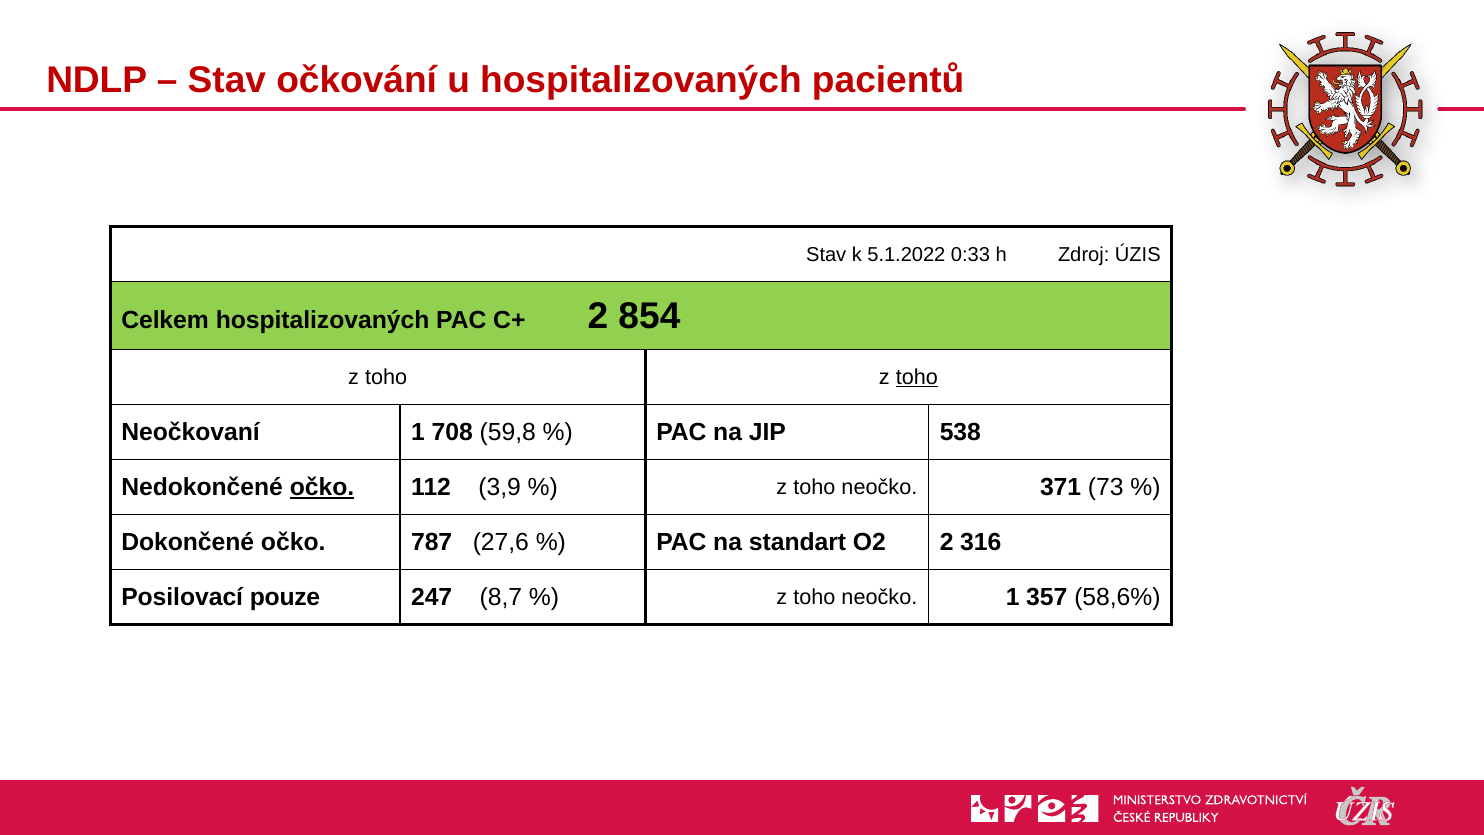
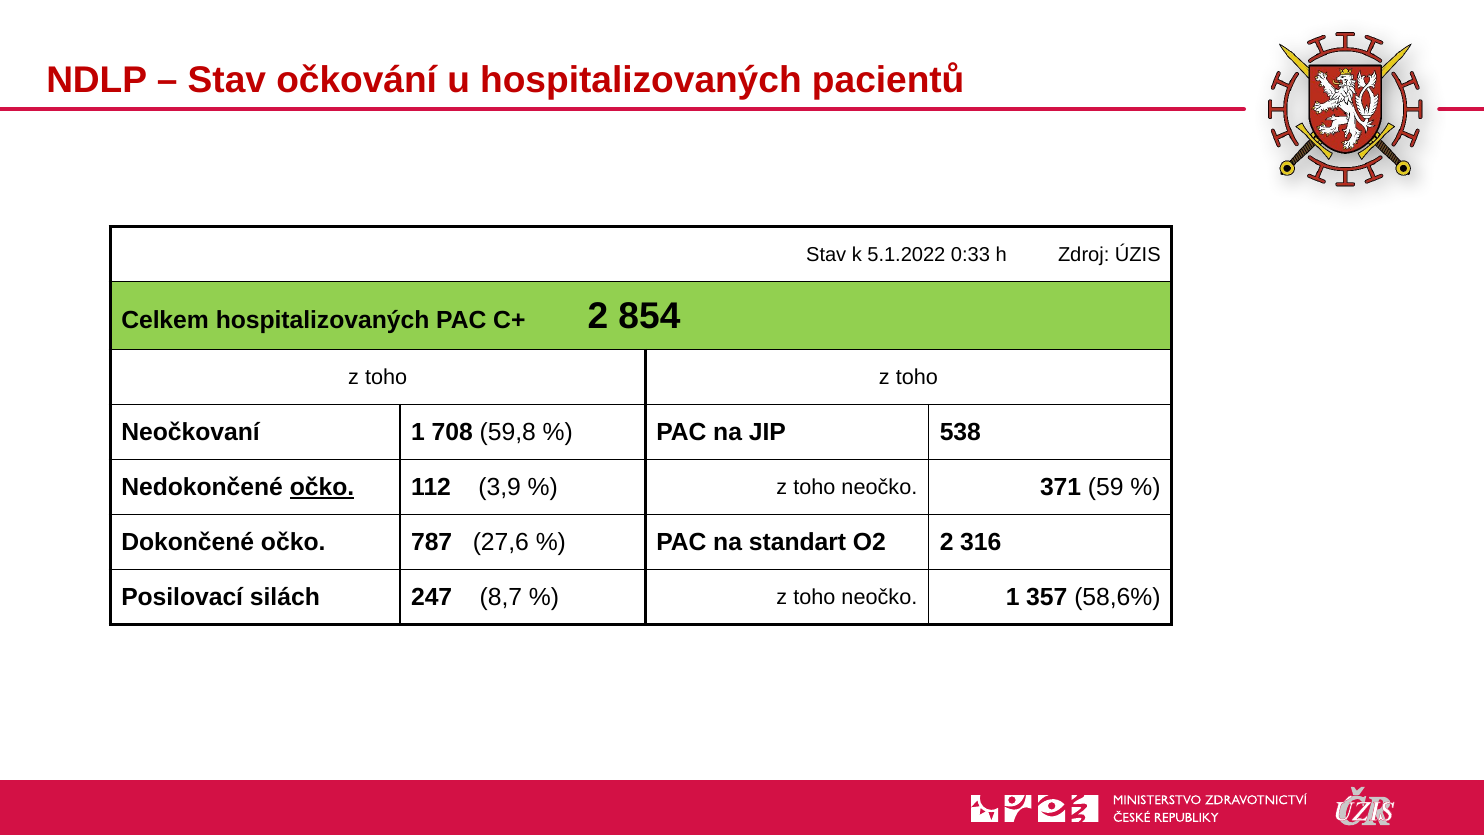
toho underline: present -> none (917, 377)
73: 73 -> 59 (1106, 487)
pouze: pouze -> silách (285, 597)
